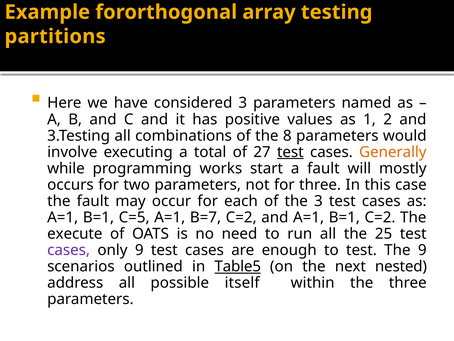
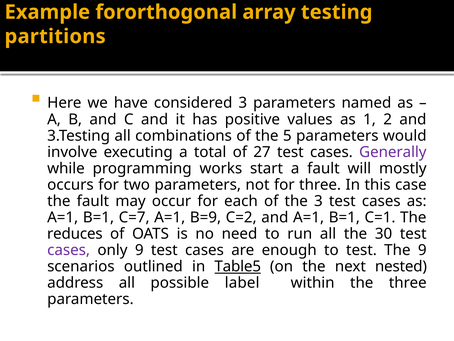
8: 8 -> 5 (287, 135)
test underline: present -> none (290, 152)
Generally colour: orange -> purple (393, 152)
C=5: C=5 -> C=7 (134, 217)
B=7: B=7 -> B=9 (205, 217)
B=1 C=2: C=2 -> C=1 (380, 217)
execute: execute -> reduces (75, 234)
25: 25 -> 30 (384, 234)
itself: itself -> label (242, 283)
